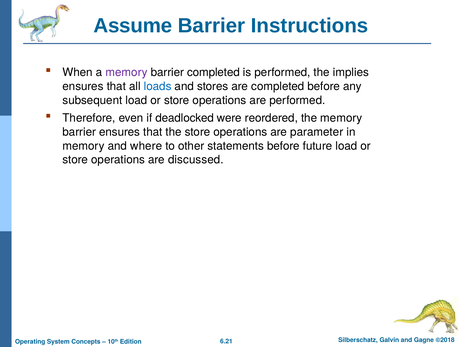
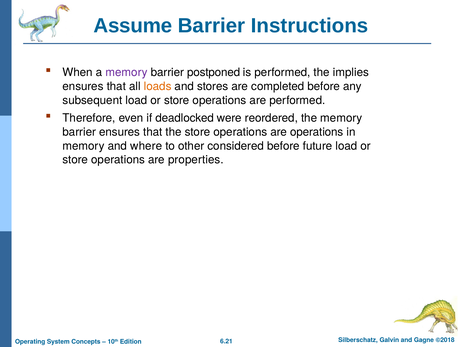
barrier completed: completed -> postponed (214, 72)
loads colour: blue -> orange (158, 86)
are parameter: parameter -> operations (317, 132)
statements: statements -> considered (236, 146)
discussed: discussed -> properties (196, 160)
